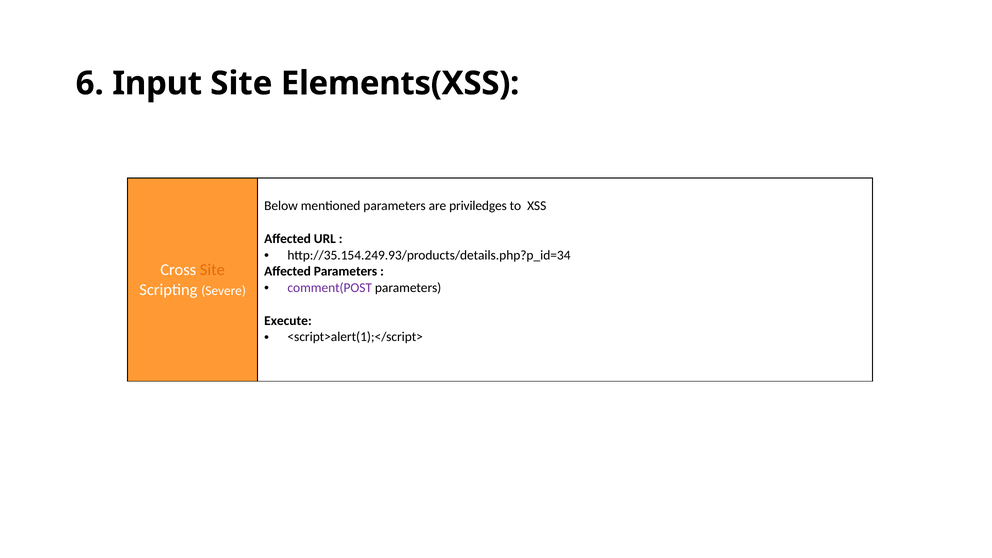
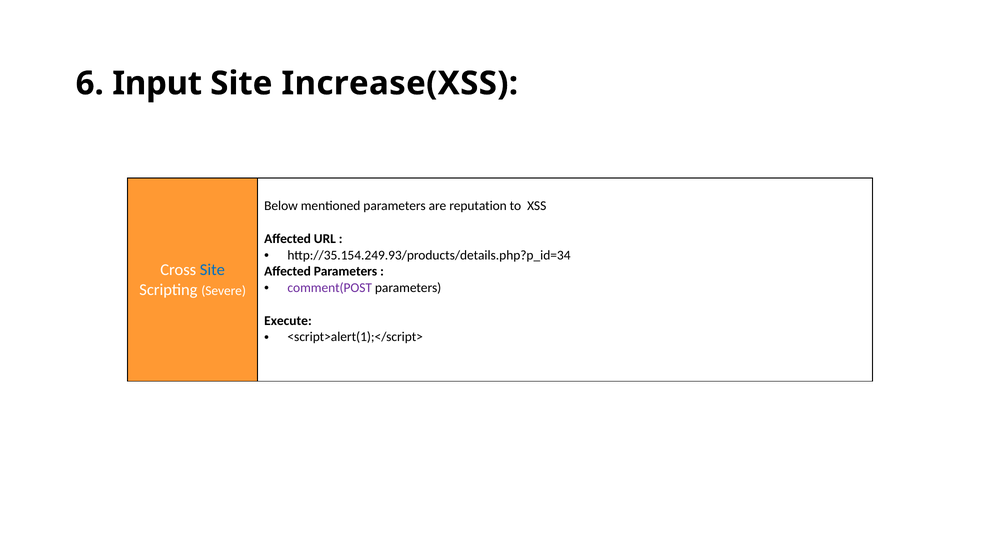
Elements(XSS: Elements(XSS -> Increase(XSS (400, 83)
priviledges: priviledges -> reputation (478, 206)
Site colour: orange -> blue (212, 270)
